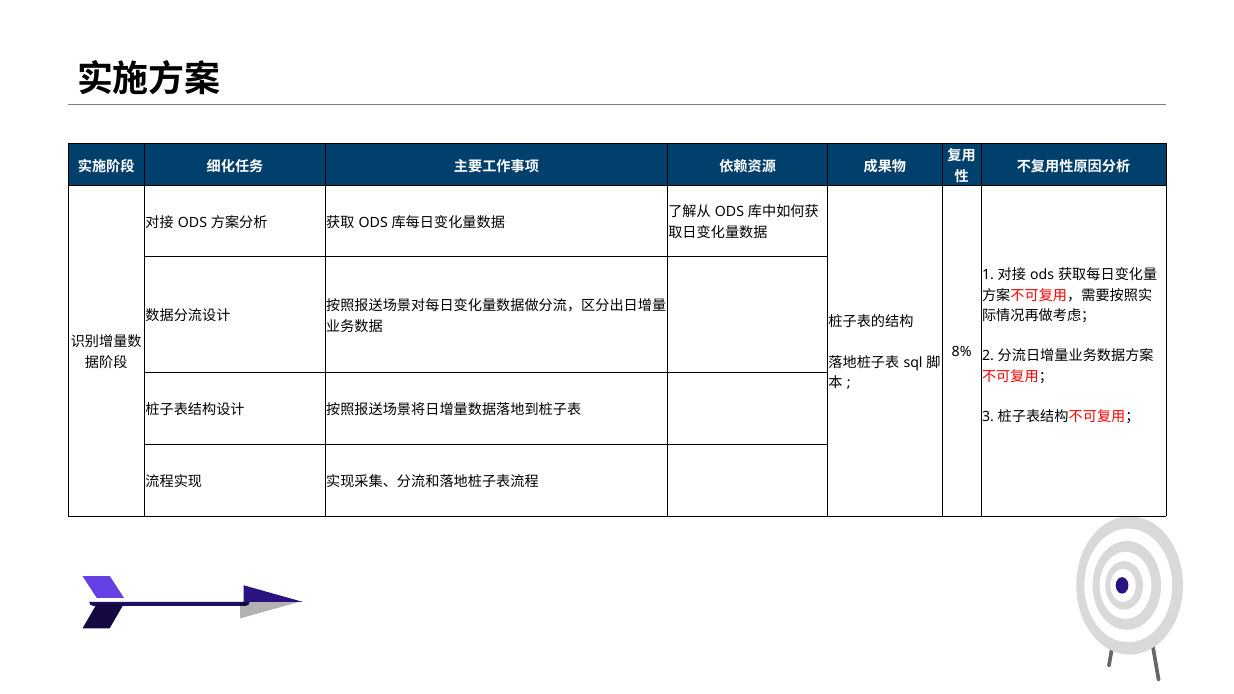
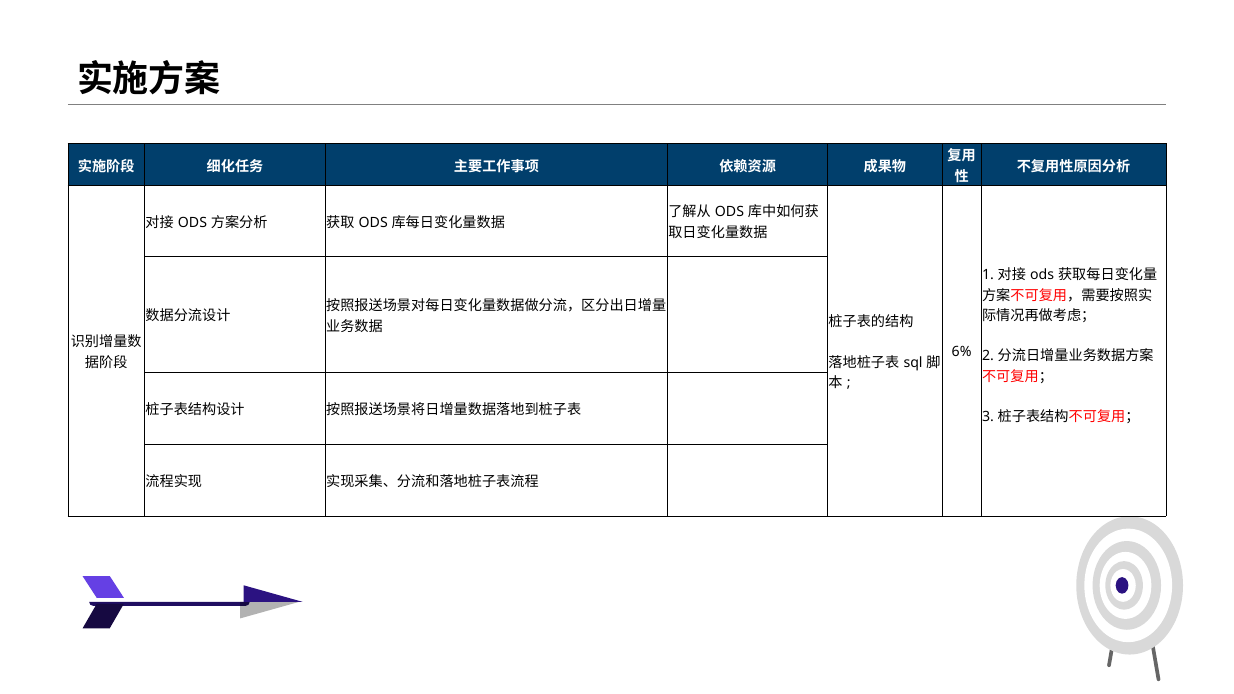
8%: 8% -> 6% (962, 352)
